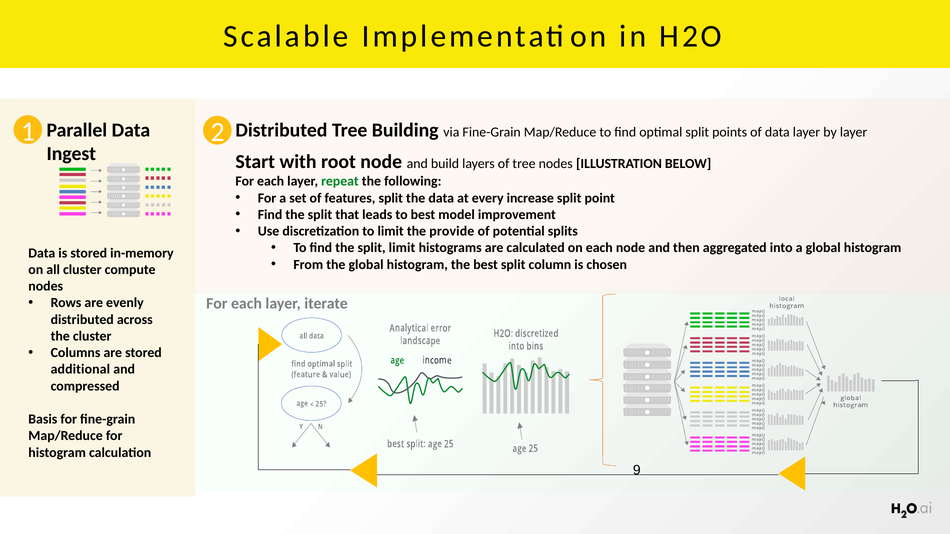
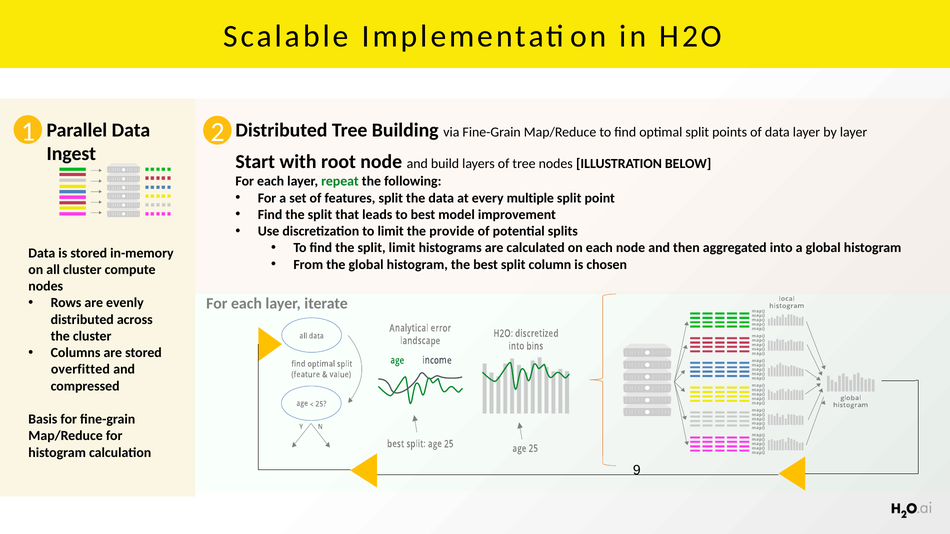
increase: increase -> multiple (530, 198)
additional: additional -> overfitted (80, 370)
